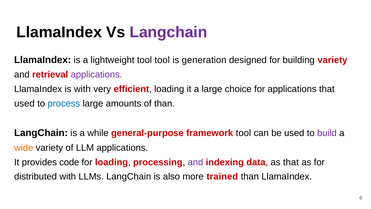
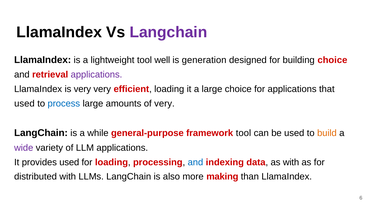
tool tool: tool -> well (162, 60)
building variety: variety -> choice (332, 60)
is with: with -> very (82, 89)
of than: than -> very (164, 103)
build colour: purple -> orange (327, 133)
wide colour: orange -> purple (24, 148)
provides code: code -> used (69, 162)
and colour: purple -> blue (195, 162)
as that: that -> with (291, 162)
trained: trained -> making (222, 176)
